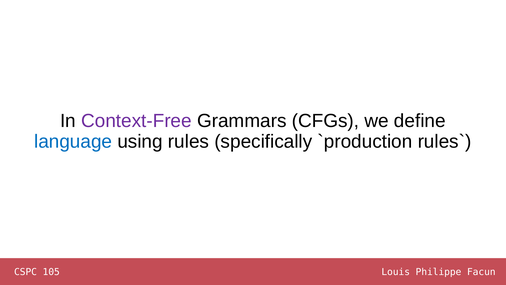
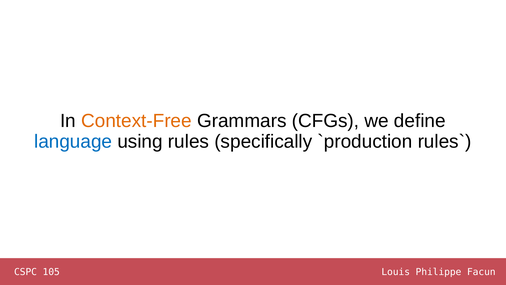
Context-Free colour: purple -> orange (136, 121)
